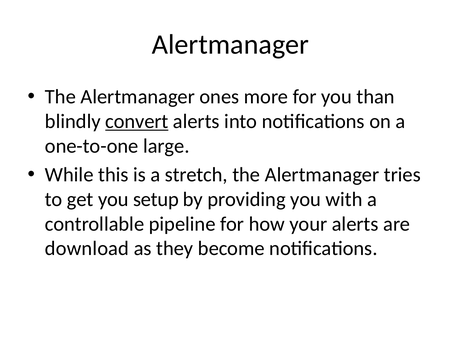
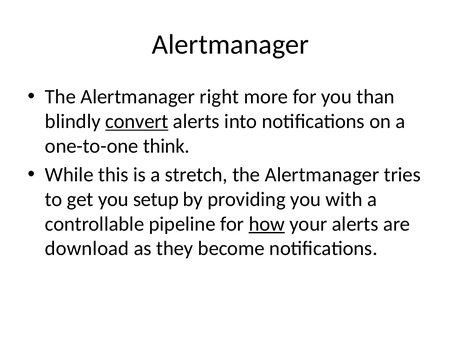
ones: ones -> right (219, 97)
large: large -> think (166, 146)
how underline: none -> present (267, 224)
